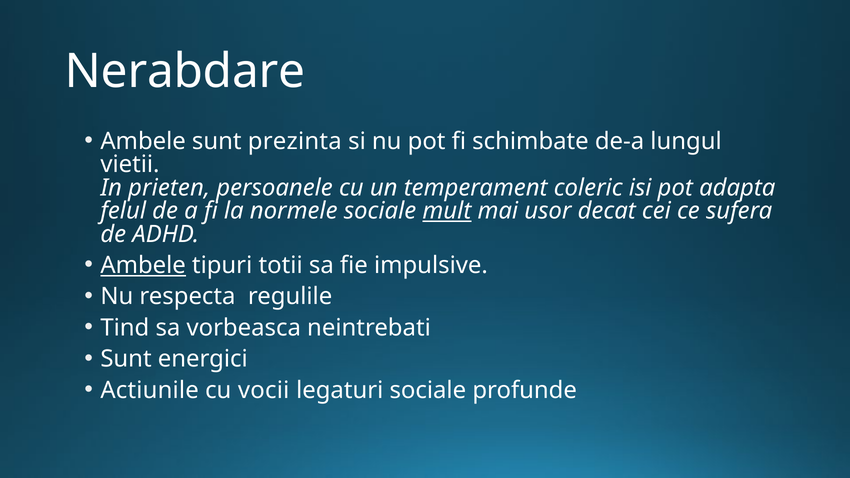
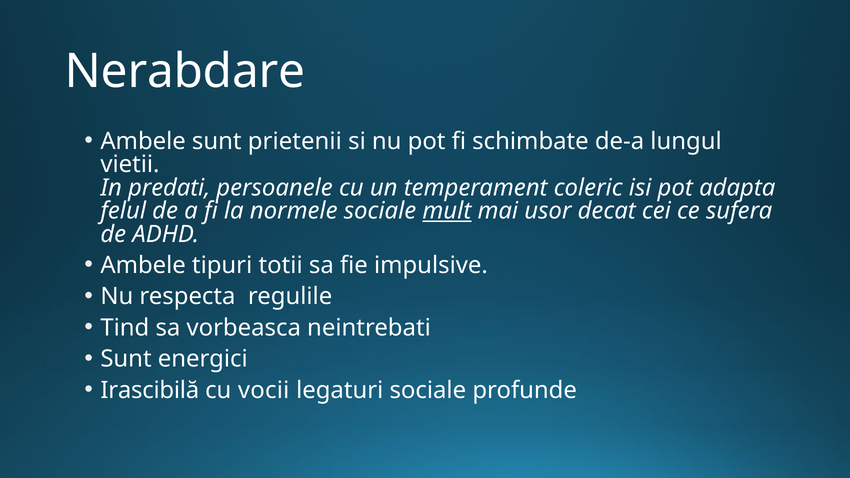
prezinta: prezinta -> prietenii (295, 141)
prieten: prieten -> predati (169, 188)
Ambele underline: present -> none (143, 265)
Actiunile: Actiunile -> Irascibilă (150, 390)
